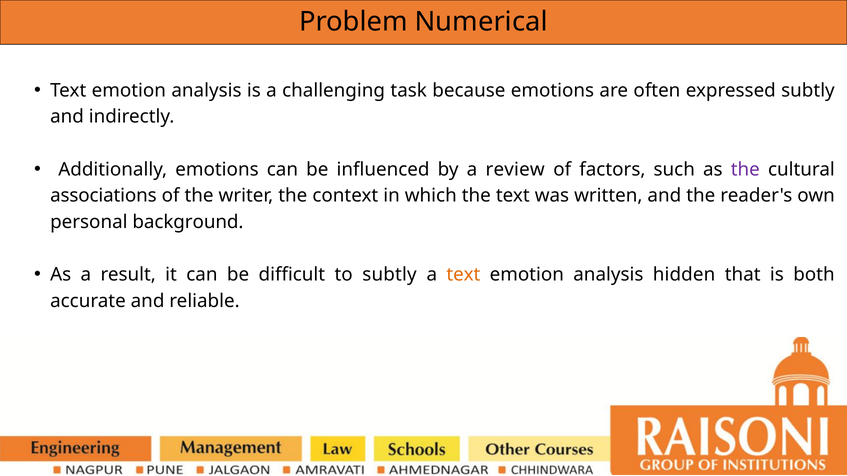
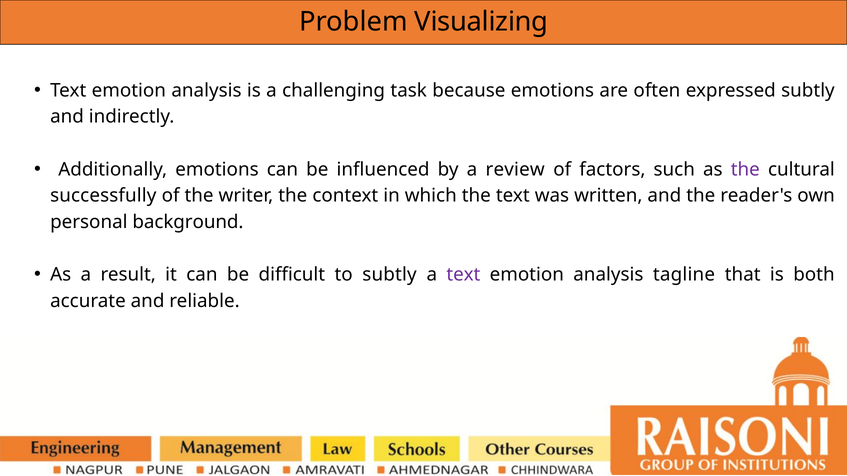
Numerical: Numerical -> Visualizing (481, 22)
associations: associations -> successfully (103, 196)
text colour: orange -> purple (463, 275)
hidden: hidden -> tagline (684, 275)
